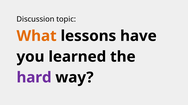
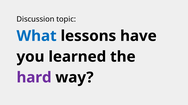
What colour: orange -> blue (37, 36)
